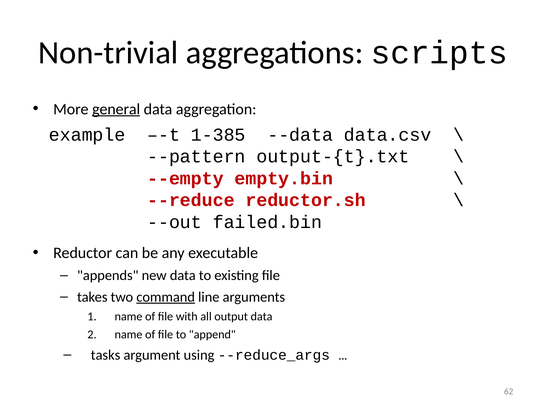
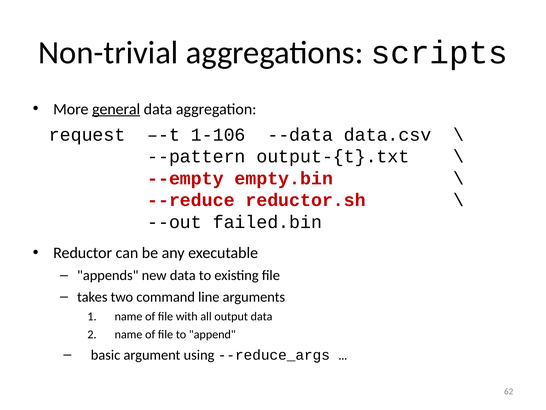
example: example -> request (87, 134)
1-385: 1-385 -> 1-106 (218, 134)
command underline: present -> none (166, 297)
tasks: tasks -> basic (106, 355)
